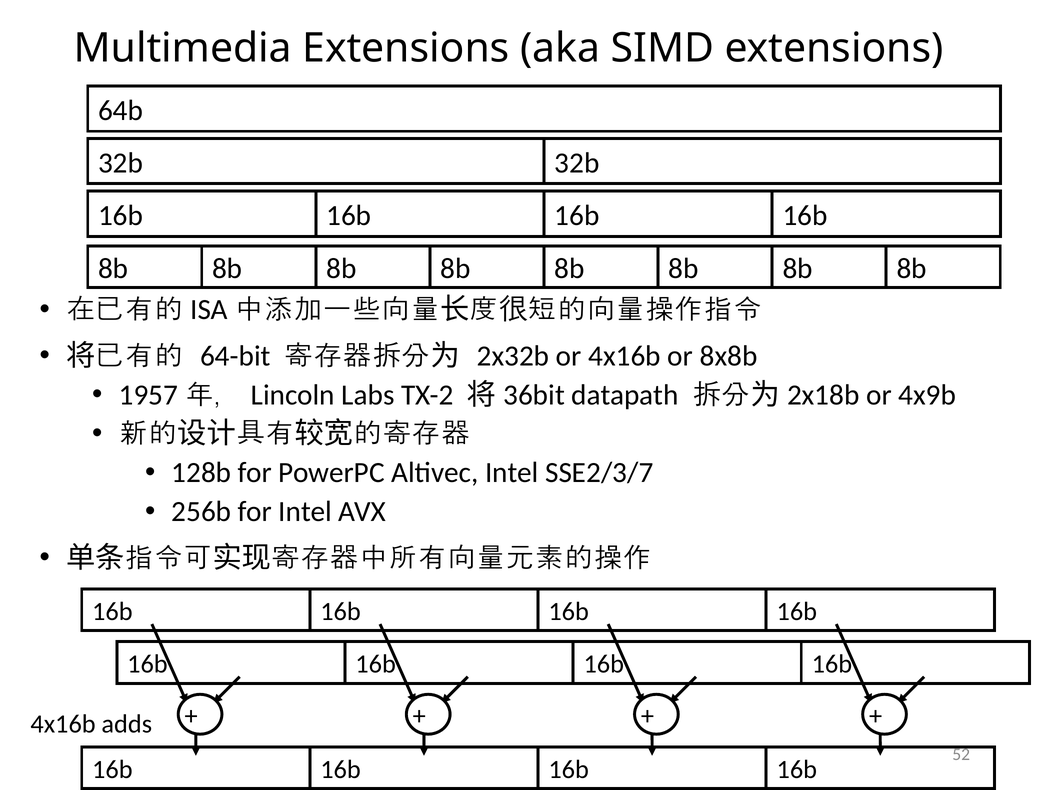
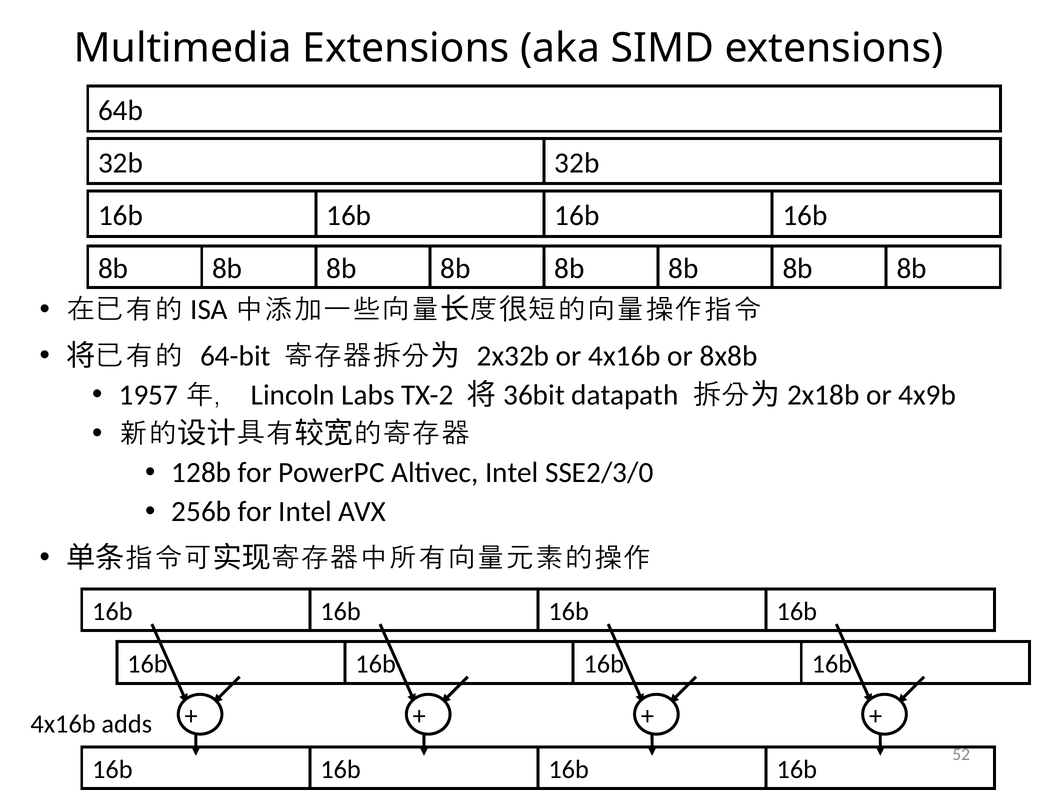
SSE2/3/7: SSE2/3/7 -> SSE2/3/0 (599, 473)
